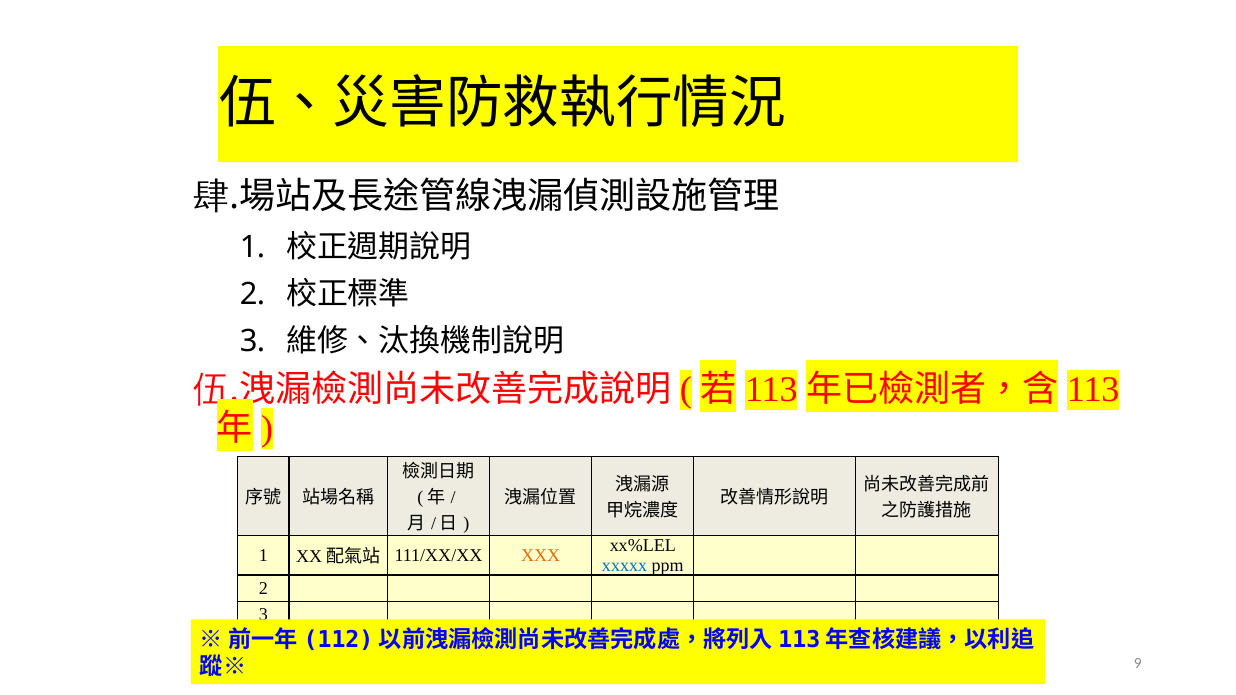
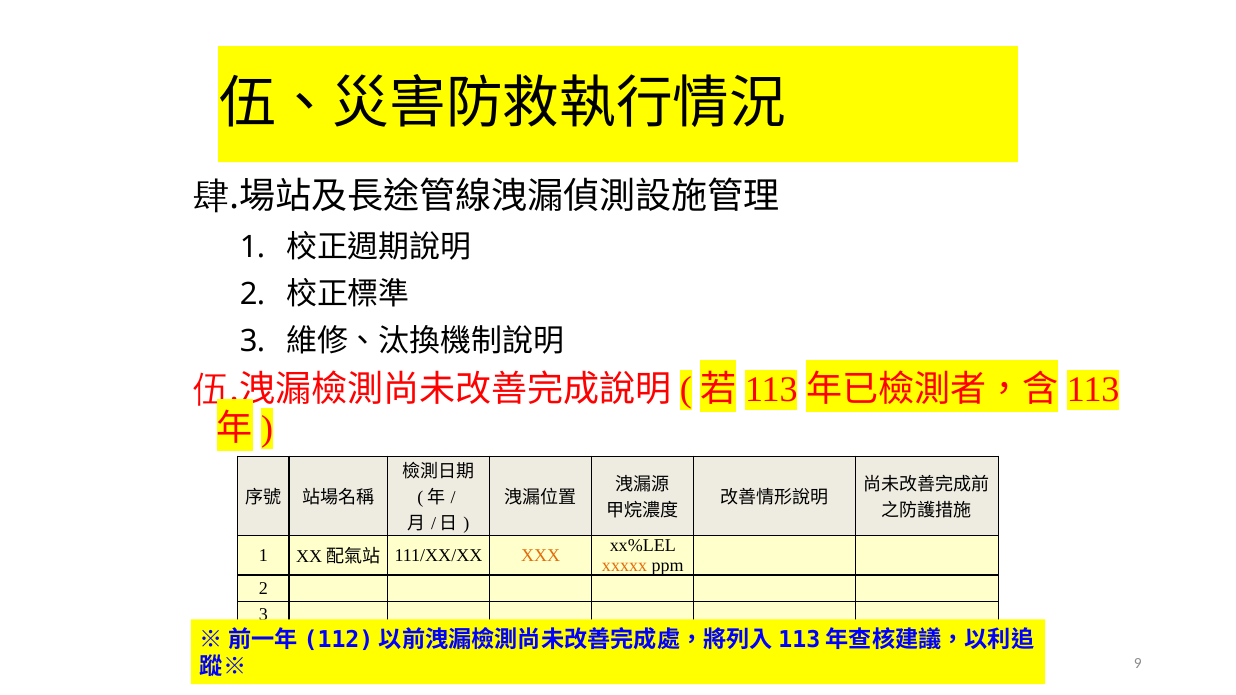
xxxxx colour: blue -> orange (625, 565)
